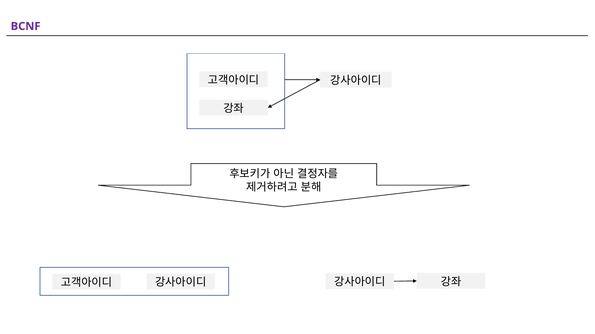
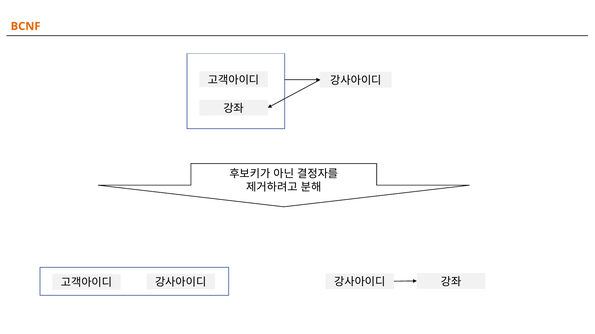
BCNF colour: purple -> orange (26, 26)
